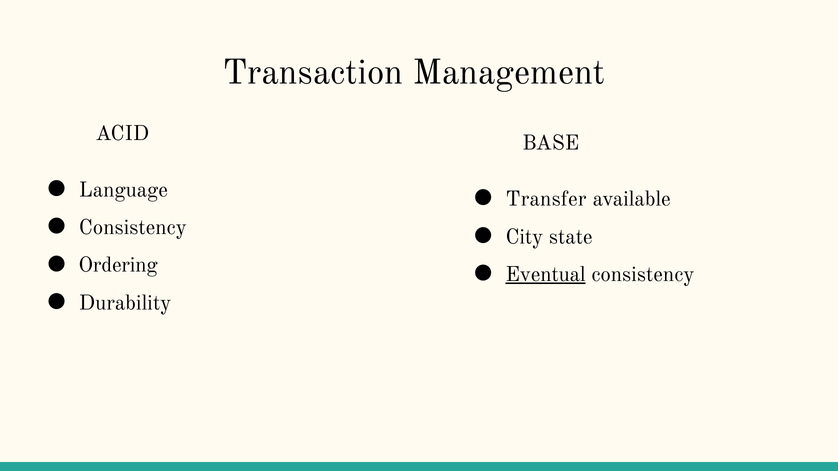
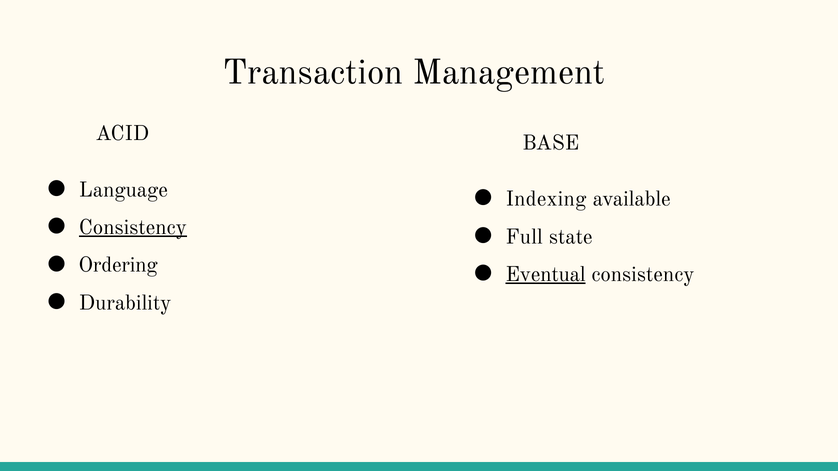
Transfer: Transfer -> Indexing (546, 199)
Consistency underline: none -> present (133, 228)
City: City -> Full (524, 237)
